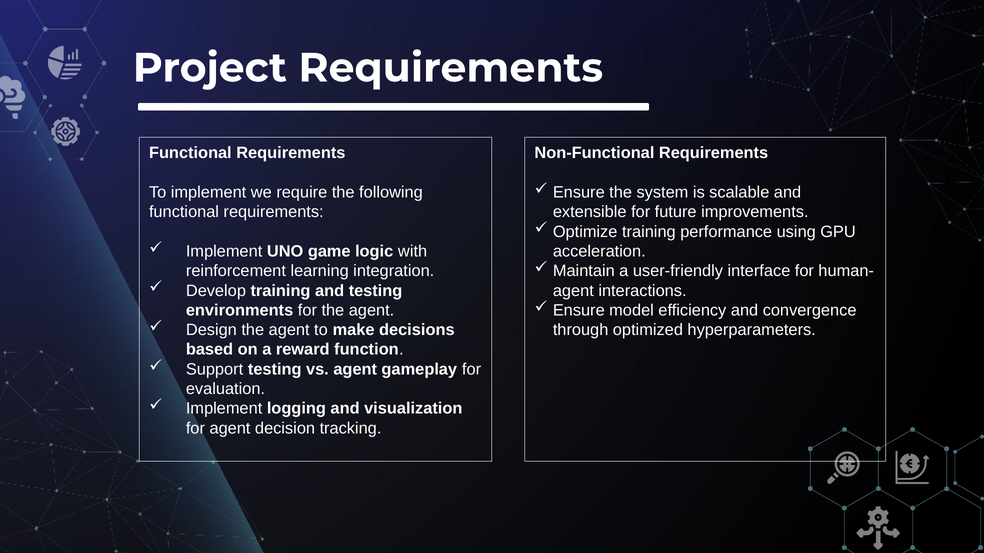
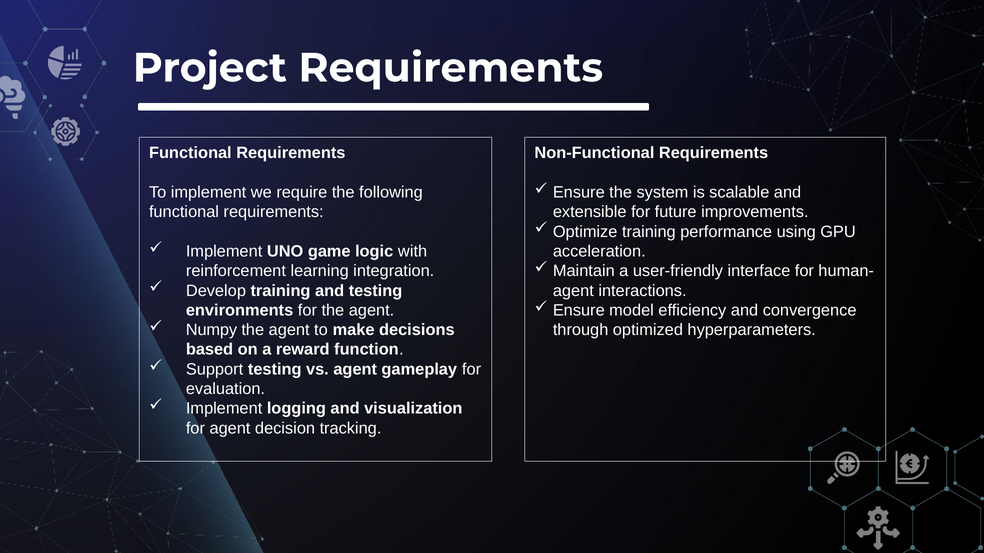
Design: Design -> Numpy (211, 330)
